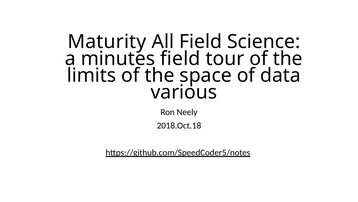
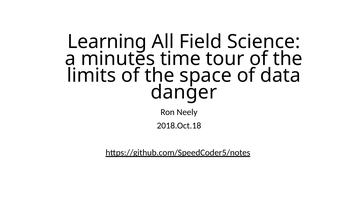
Maturity: Maturity -> Learning (107, 42)
minutes field: field -> time (180, 58)
various: various -> danger (184, 92)
